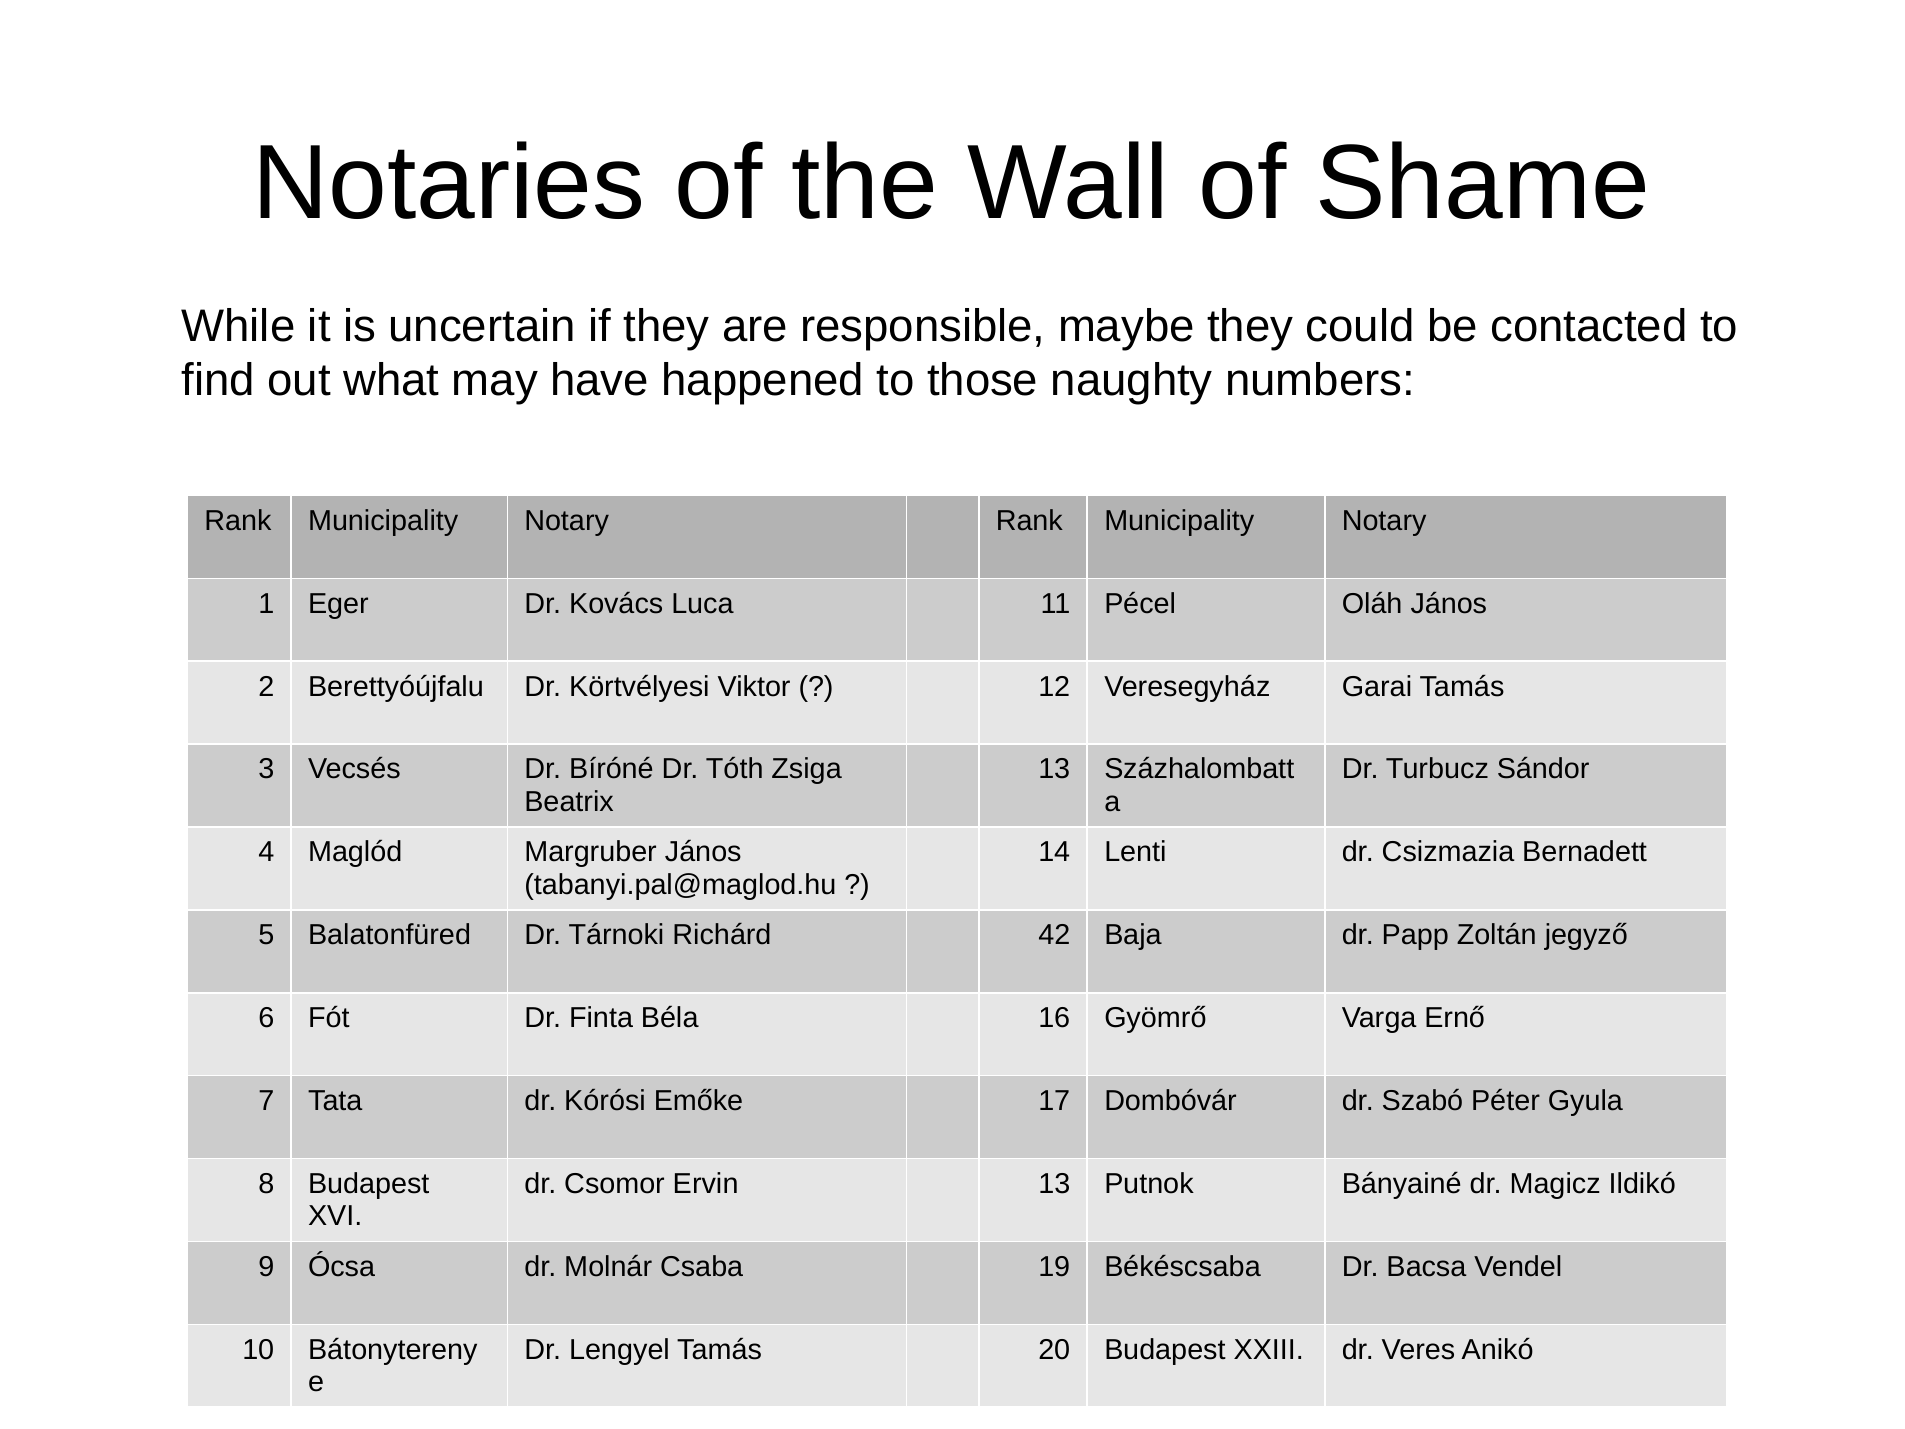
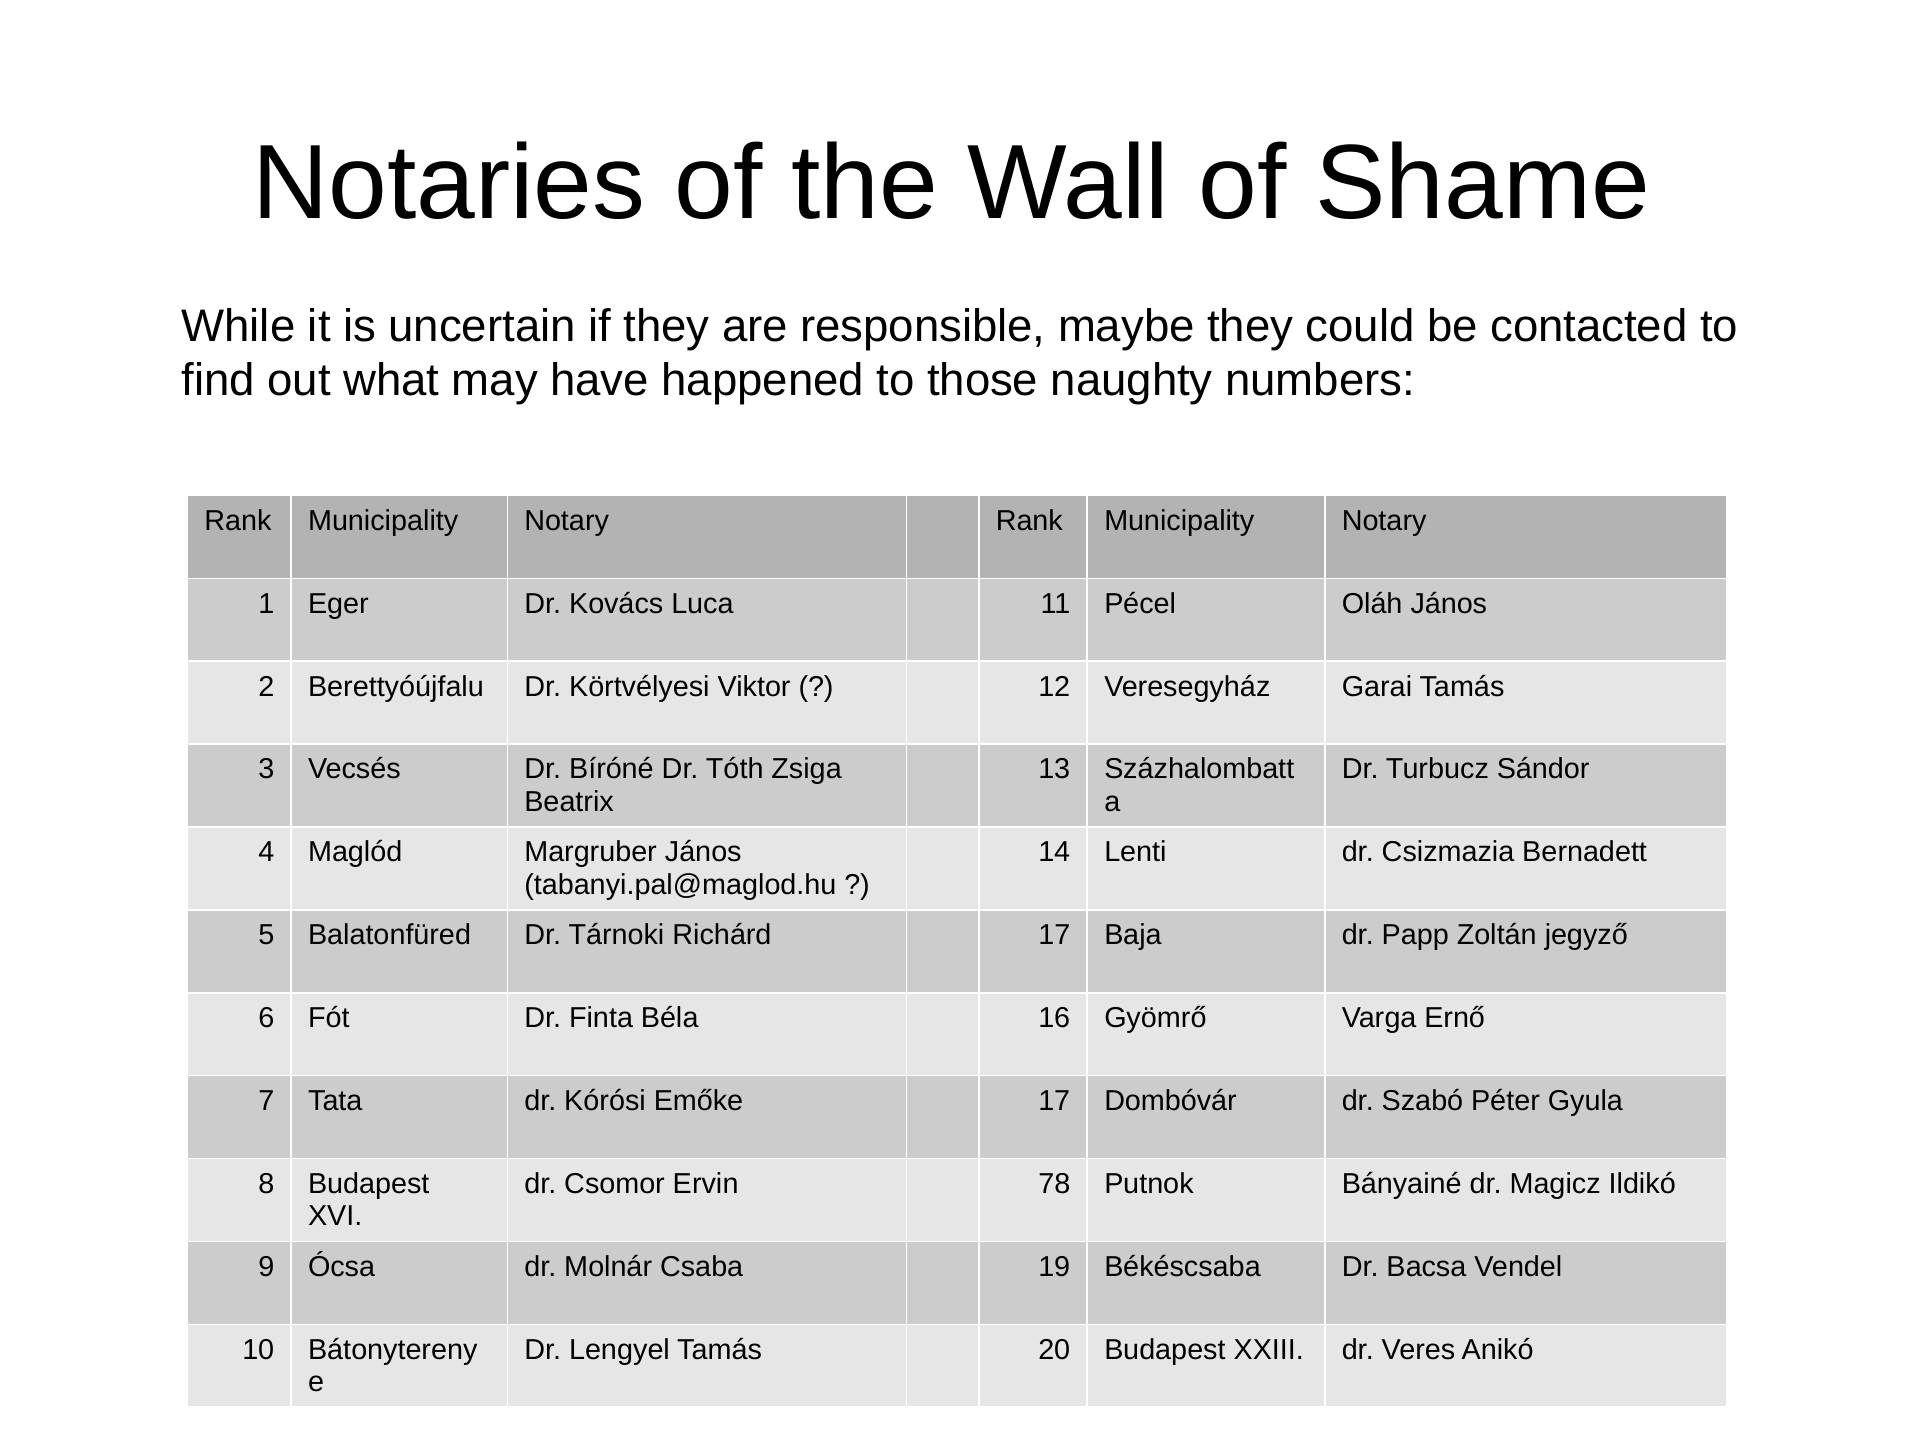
Richárd 42: 42 -> 17 (1054, 935)
Ervin 13: 13 -> 78 (1054, 1184)
